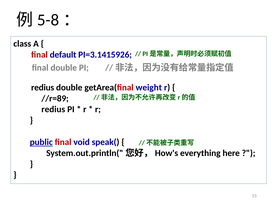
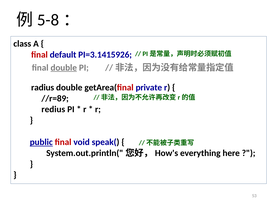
double underline: none -> present (64, 68)
redius: redius -> radius (43, 87)
weight: weight -> private (149, 87)
